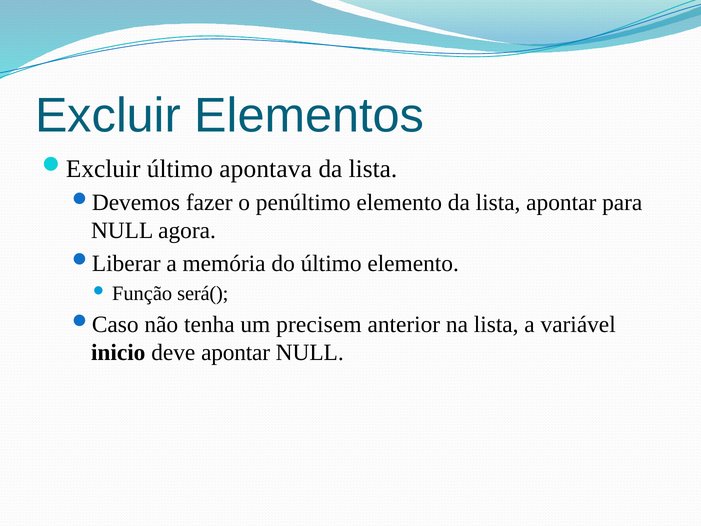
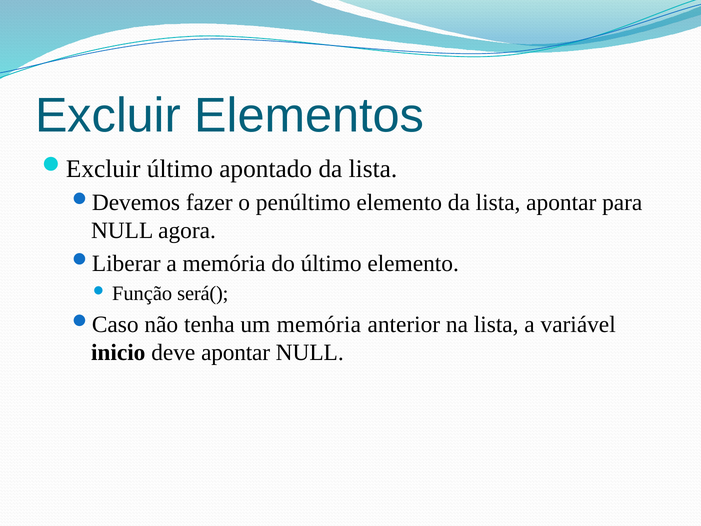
apontava: apontava -> apontado (266, 169)
um precisem: precisem -> memória (319, 325)
